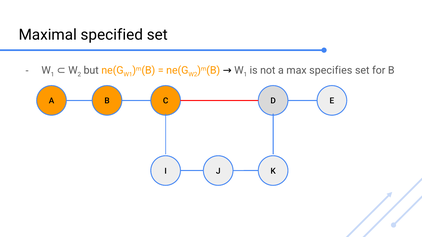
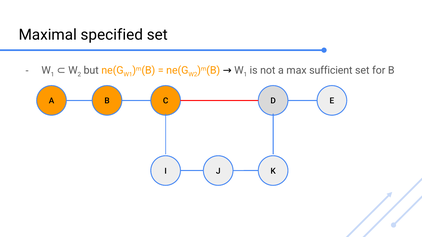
specifies: specifies -> sufficient (331, 70)
